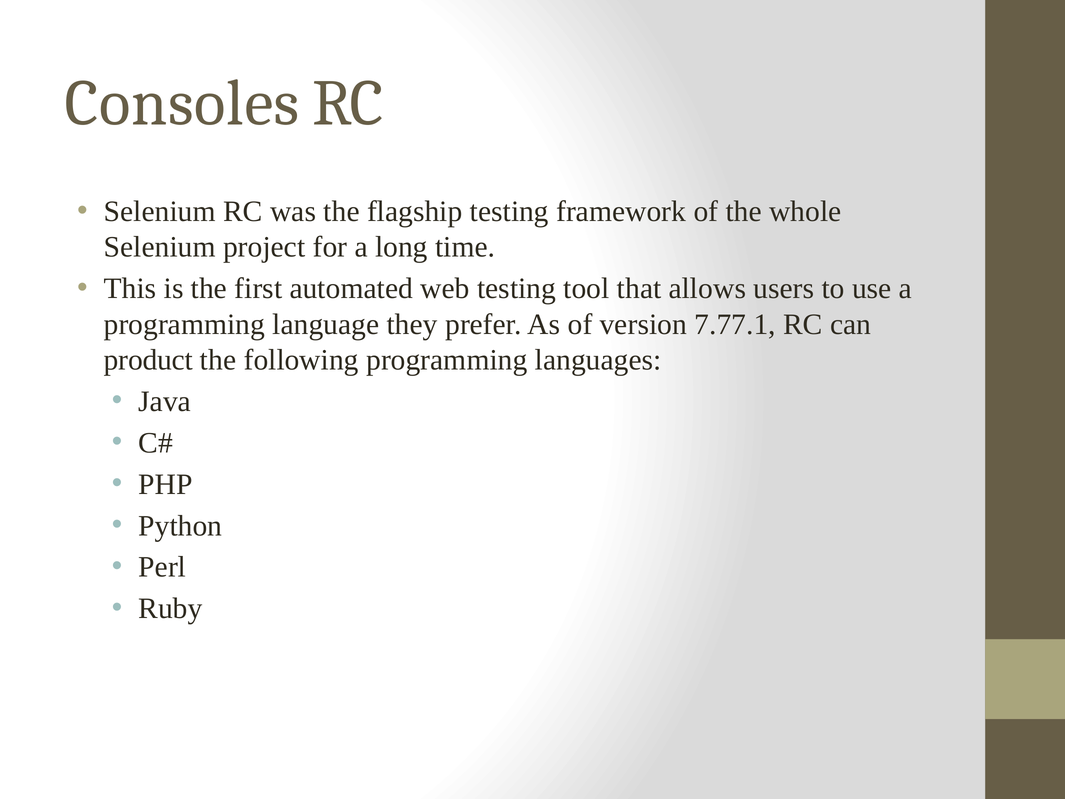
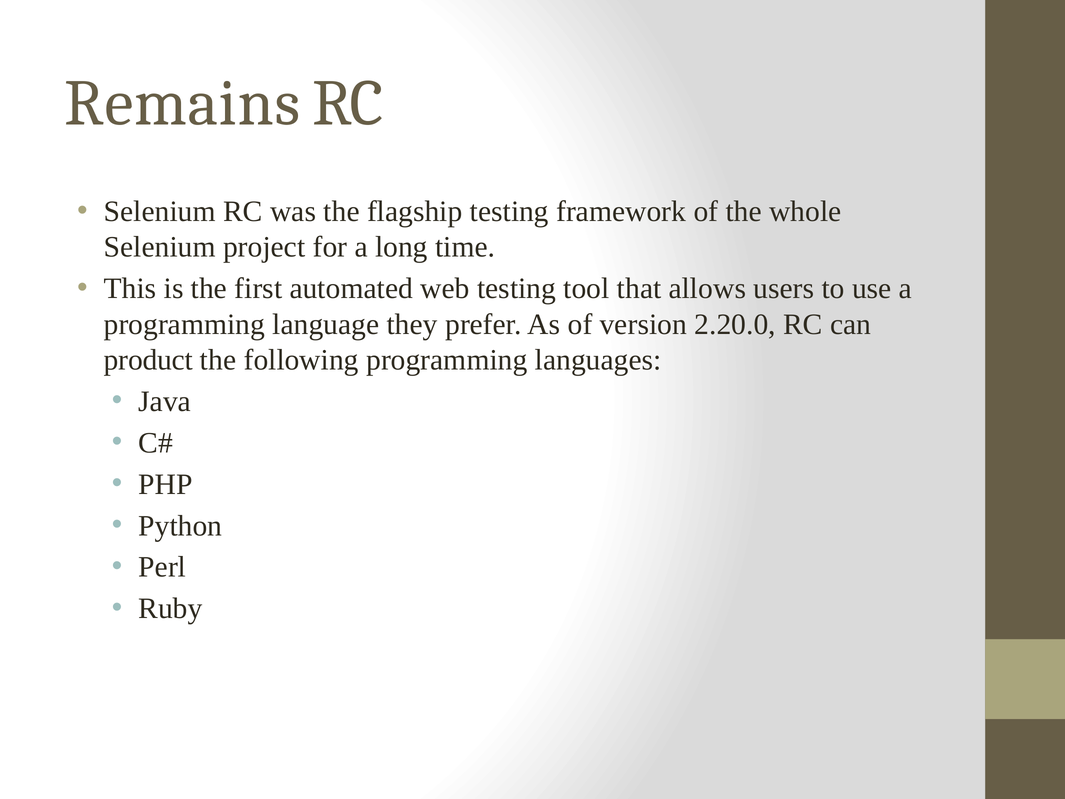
Consoles: Consoles -> Remains (182, 103)
7.77.1: 7.77.1 -> 2.20.0 (735, 324)
